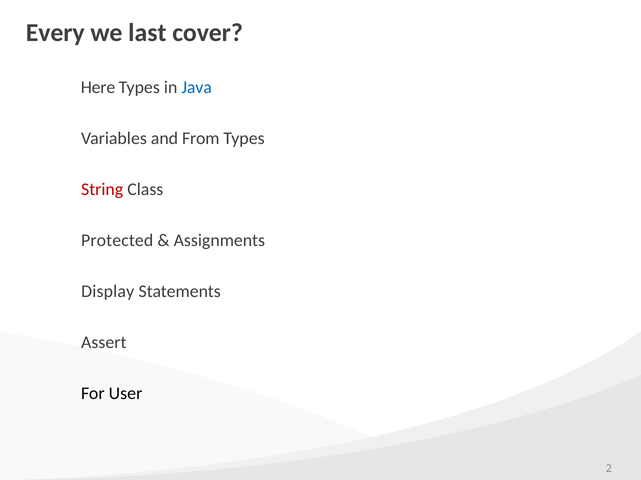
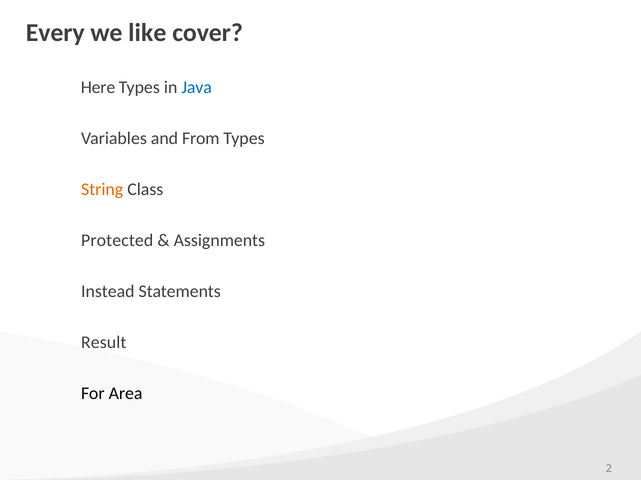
last: last -> like (147, 33)
String colour: red -> orange (102, 190)
Display: Display -> Instead (108, 292)
Assert: Assert -> Result (104, 343)
User: User -> Area (126, 394)
